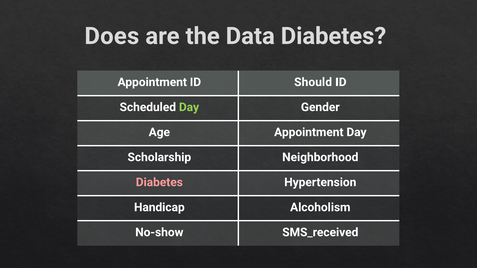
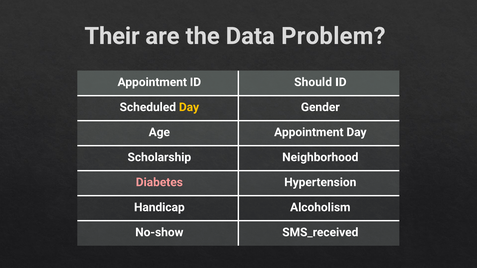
Does: Does -> Their (112, 36)
Data Diabetes: Diabetes -> Problem (333, 36)
Day colour: light green -> yellow (189, 107)
